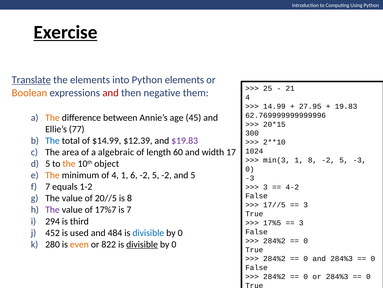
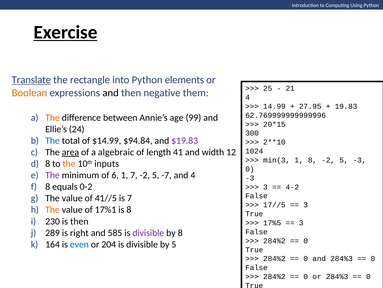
the elements: elements -> rectangle (90, 80)
and colour: red -> black (111, 93)
45: 45 -> 99 (193, 117)
77: 77 -> 24 (77, 129)
$12.39: $12.39 -> $94.84 (138, 140)
area underline: none -> present (70, 152)
60: 60 -> 41 (178, 152)
17: 17 -> 12 (231, 152)
5: 5 -> 8 (48, 163)
object: object -> inputs (107, 163)
The colour: orange -> purple (52, 175)
of 4: 4 -> 6 (115, 175)
1 6: 6 -> 7 (134, 175)
5 -2: -2 -> -7 (166, 175)
and 5: 5 -> 4 (193, 175)
7: 7 -> 8 (48, 186)
1-2: 1-2 -> 0-2 (86, 186)
20//5: 20//5 -> 41//5 (106, 198)
is 8: 8 -> 7 (129, 198)
The colour: purple -> orange (52, 209)
17%7: 17%7 -> 17%1 (106, 209)
is 7: 7 -> 8 (129, 209)
294: 294 -> 230 (53, 221)
is third: third -> then (79, 221)
452: 452 -> 289 (53, 232)
used: used -> right (79, 232)
484: 484 -> 585 (115, 232)
divisible colour: blue -> purple (148, 232)
0: 0 -> 8 (180, 232)
280: 280 -> 164 (53, 244)
even colour: orange -> blue (79, 244)
822: 822 -> 204 (109, 244)
divisible underline: present -> none (142, 244)
0: 0 -> 5 (174, 244)
